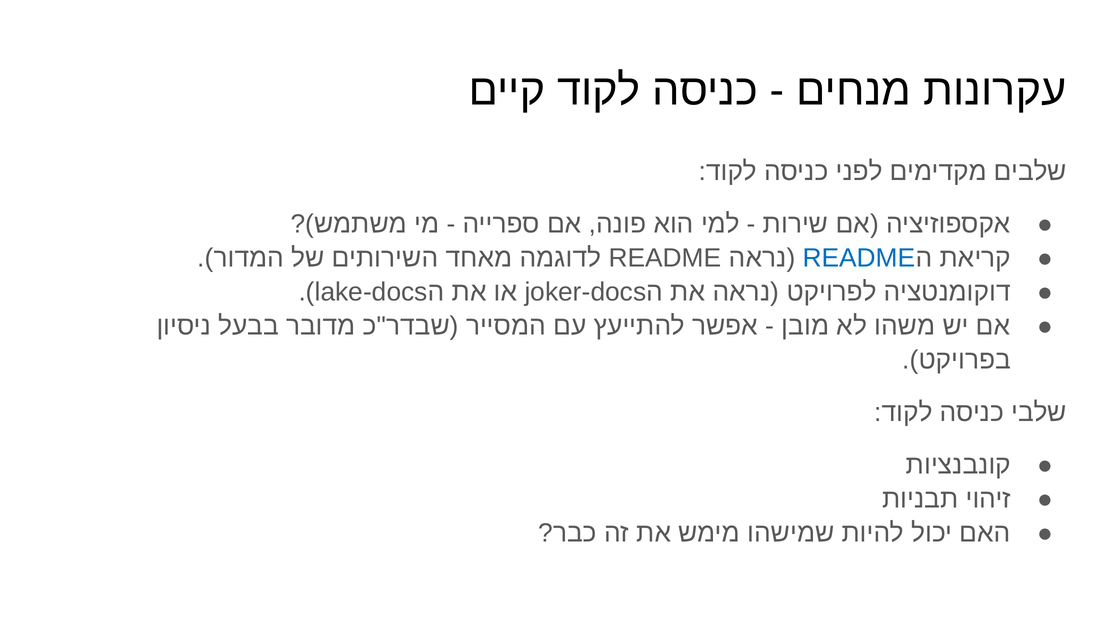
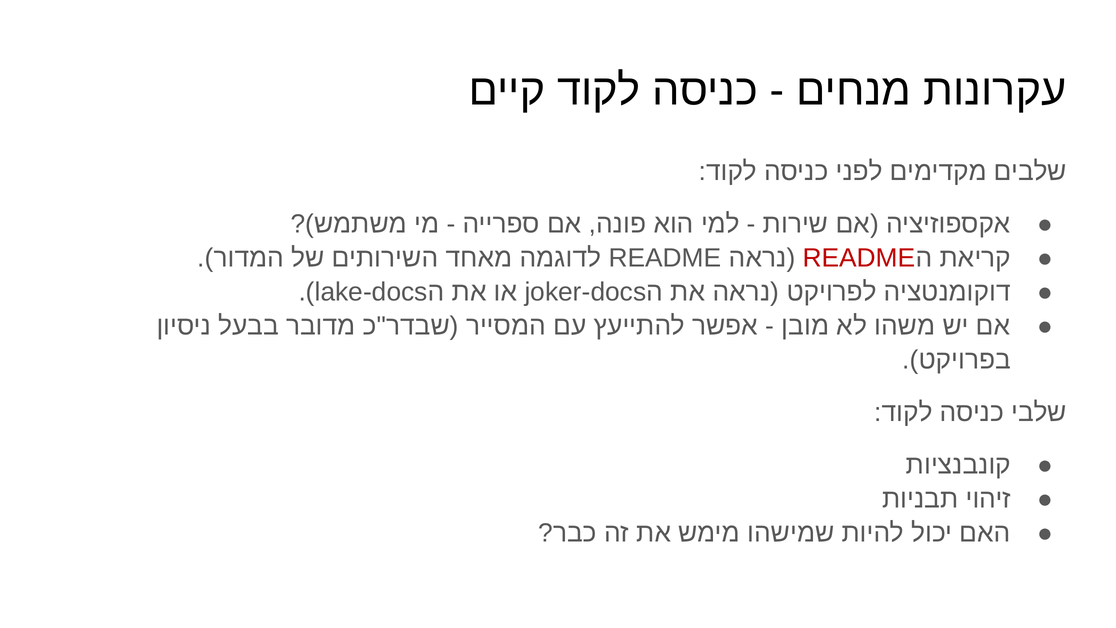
README colour: blue -> red (859, 258)
